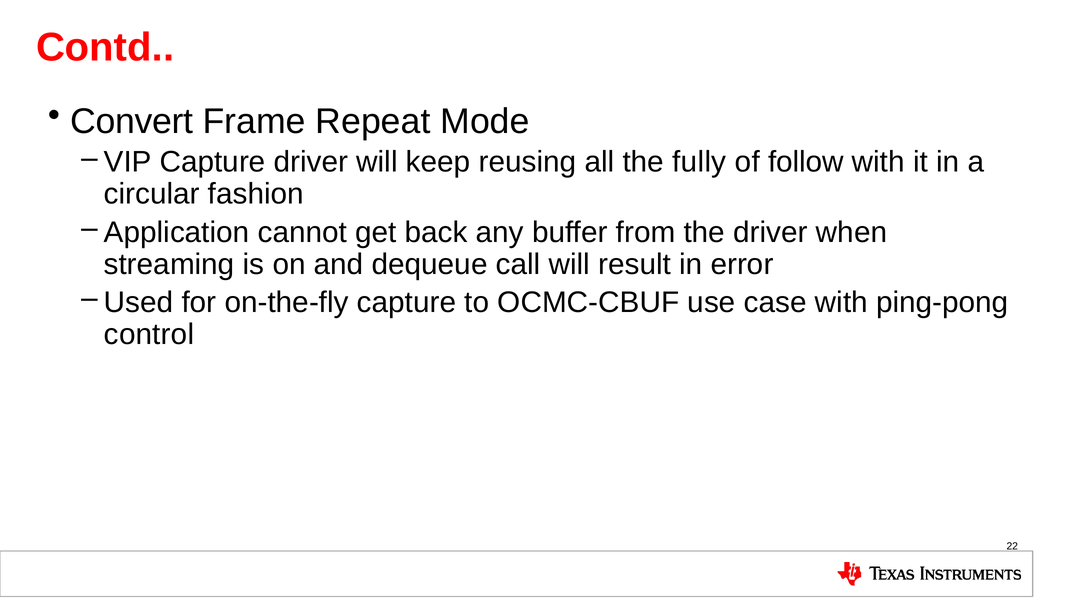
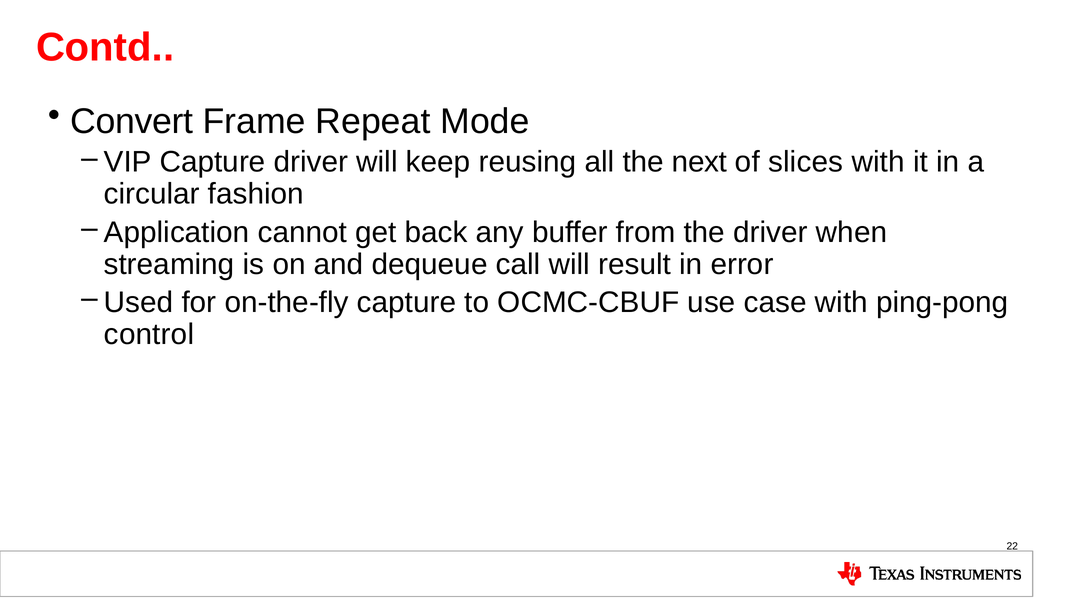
fully: fully -> next (700, 162)
follow: follow -> slices (806, 162)
